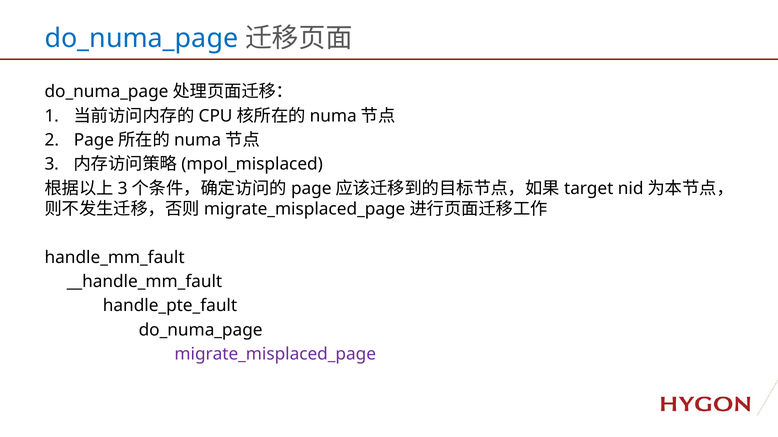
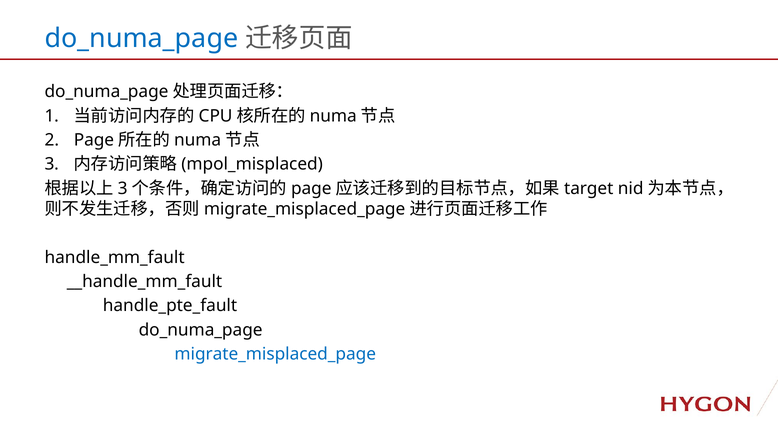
migrate_misplaced_page colour: purple -> blue (275, 355)
